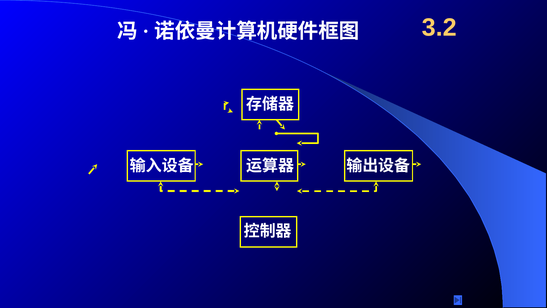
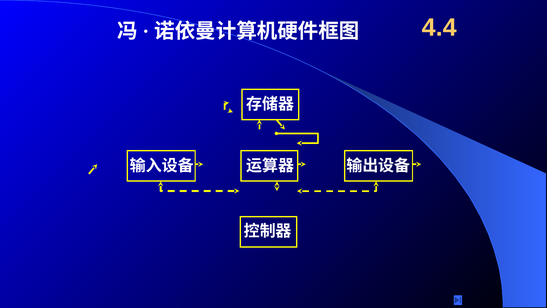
3.2: 3.2 -> 4.4 (439, 27)
